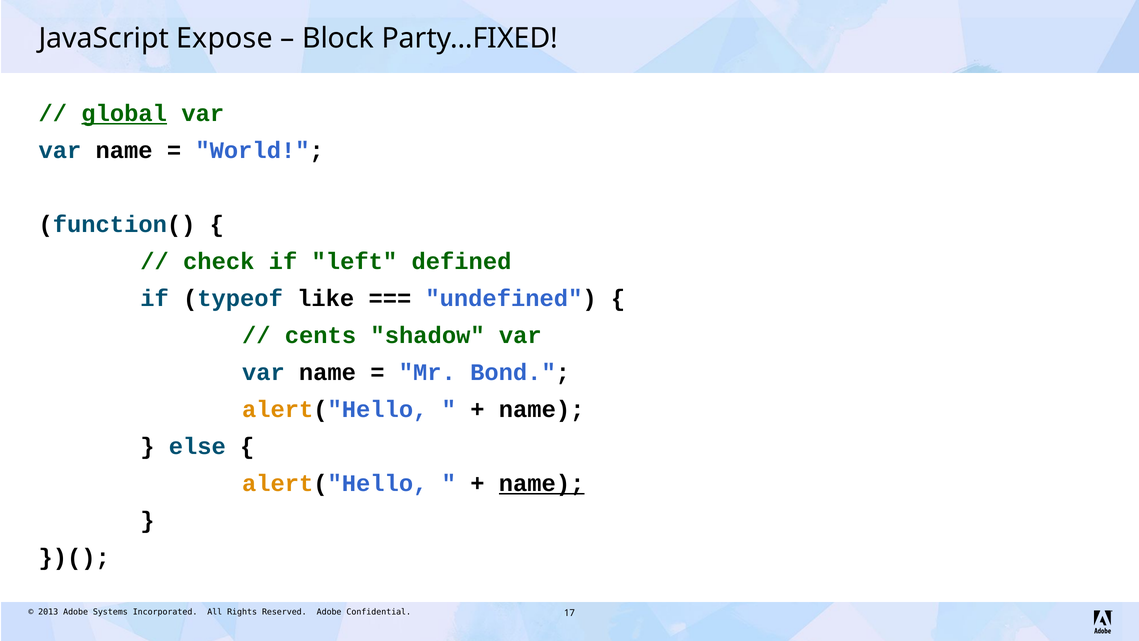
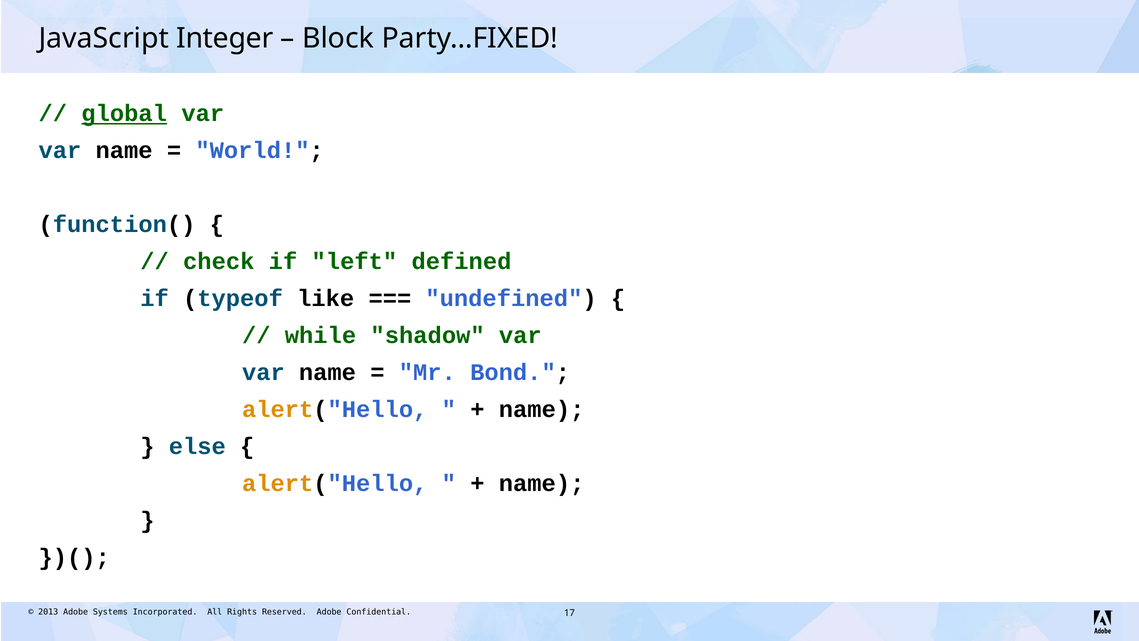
Expose: Expose -> Integer (225, 38)
cents: cents -> while (320, 335)
name underline: present -> none (542, 483)
